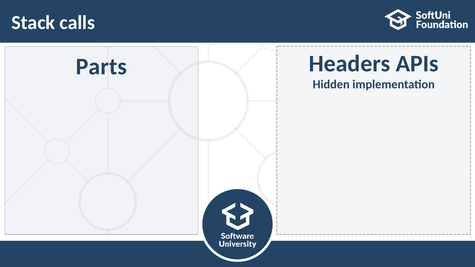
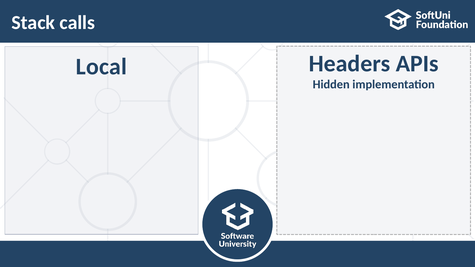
Parts: Parts -> Local (101, 67)
